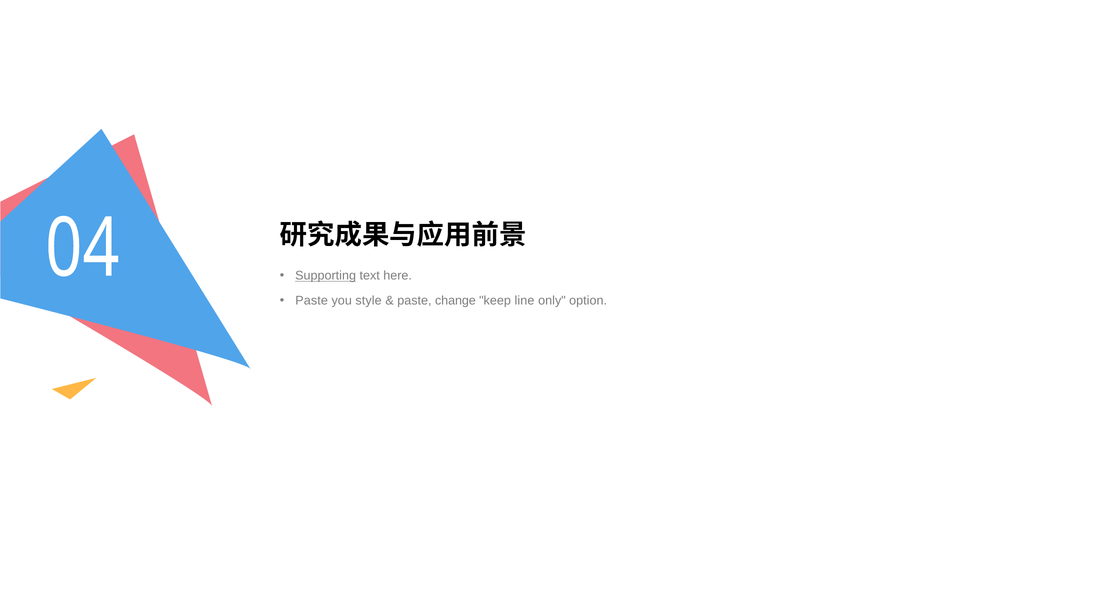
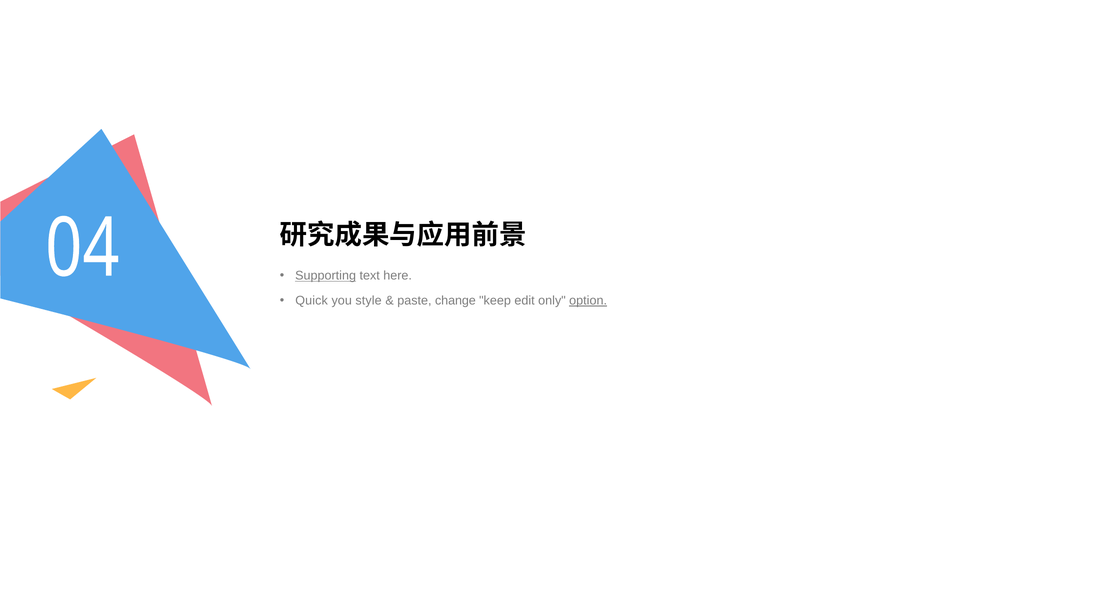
Paste: Paste -> Quick (312, 301)
line: line -> edit (525, 301)
option underline: none -> present (588, 301)
